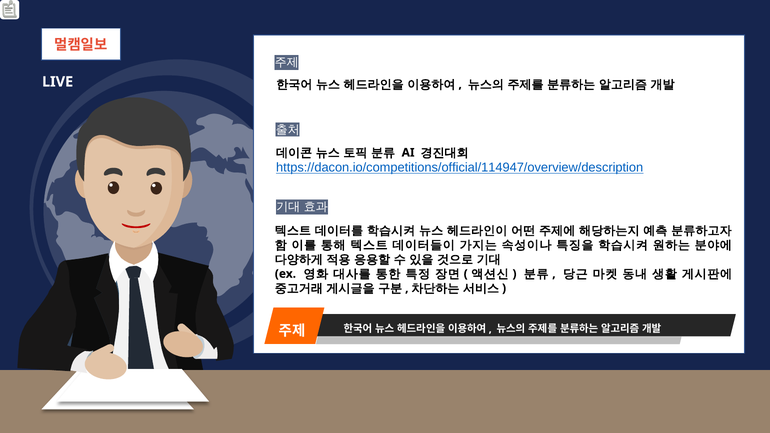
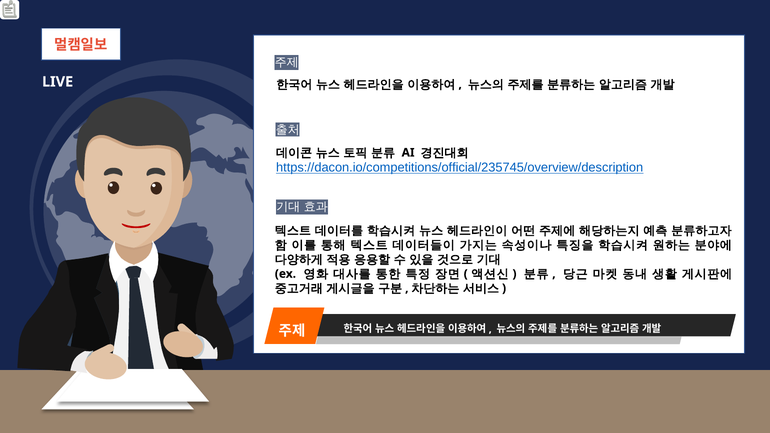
https://dacon.io/competitions/official/114947/overview/description: https://dacon.io/competitions/official/114947/overview/description -> https://dacon.io/competitions/official/235745/overview/description (460, 168)
